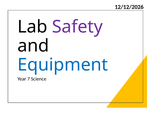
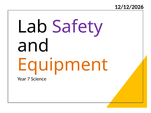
Equipment colour: blue -> orange (63, 65)
